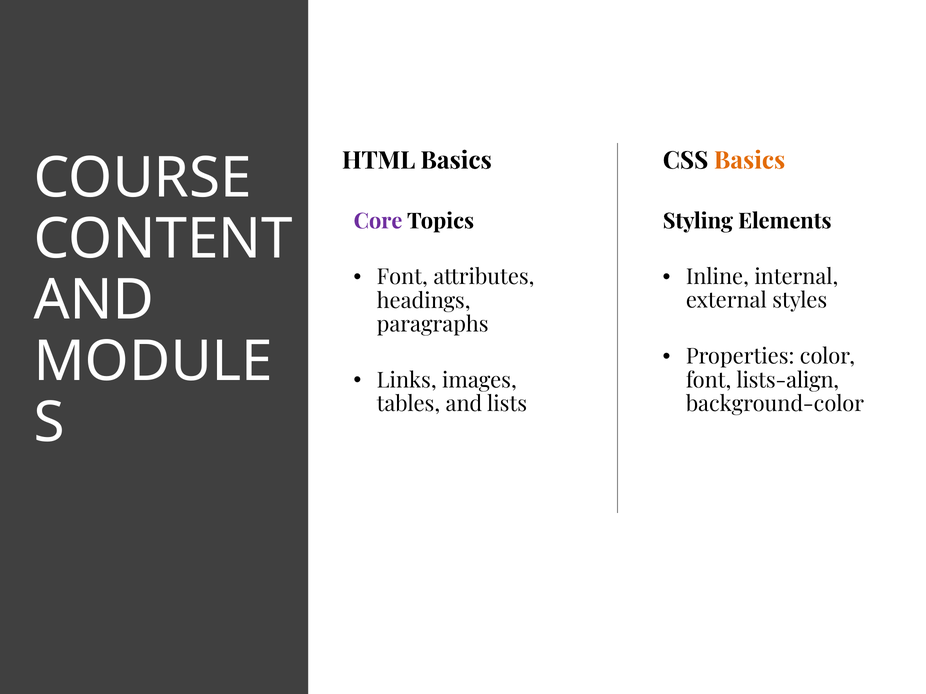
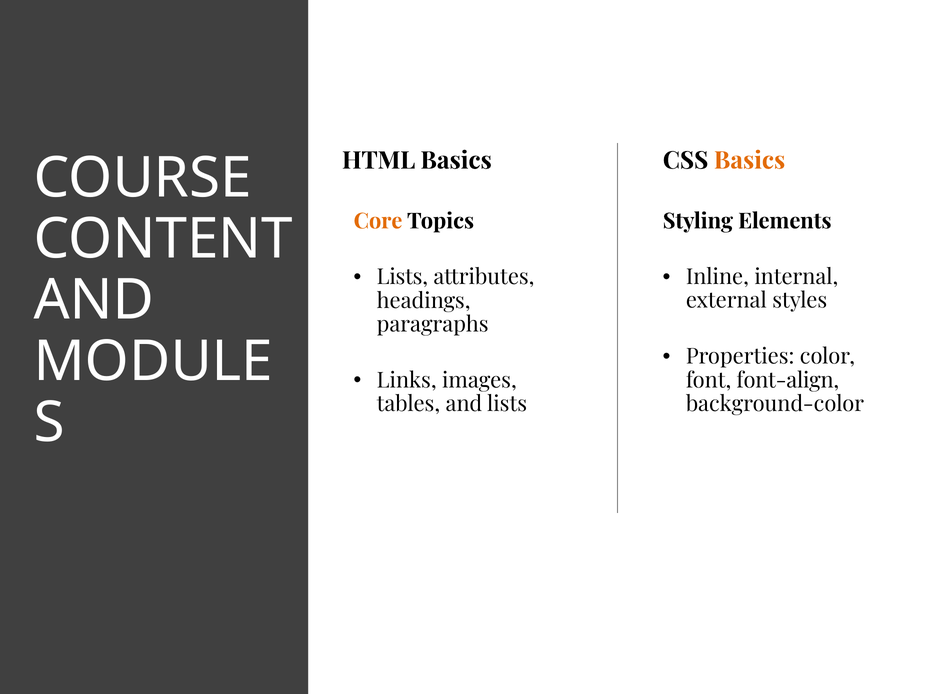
Core colour: purple -> orange (378, 221)
Font: Font -> Lists (402, 277)
lists-align: lists-align -> font-align (788, 381)
